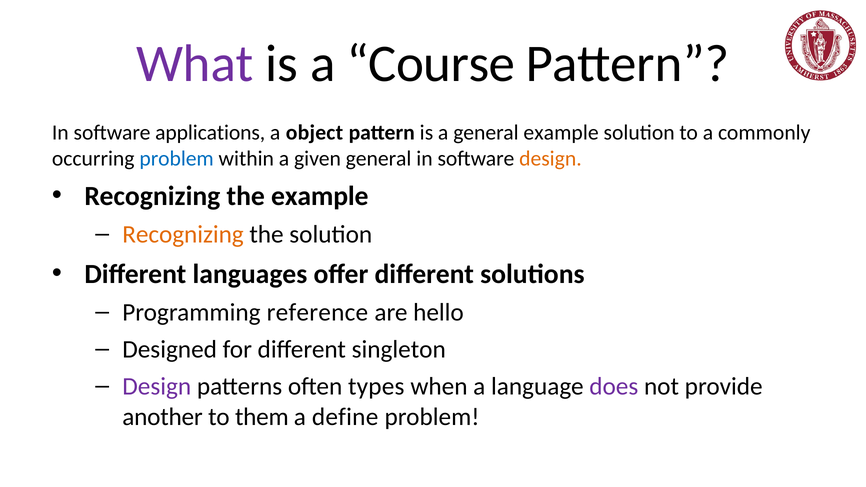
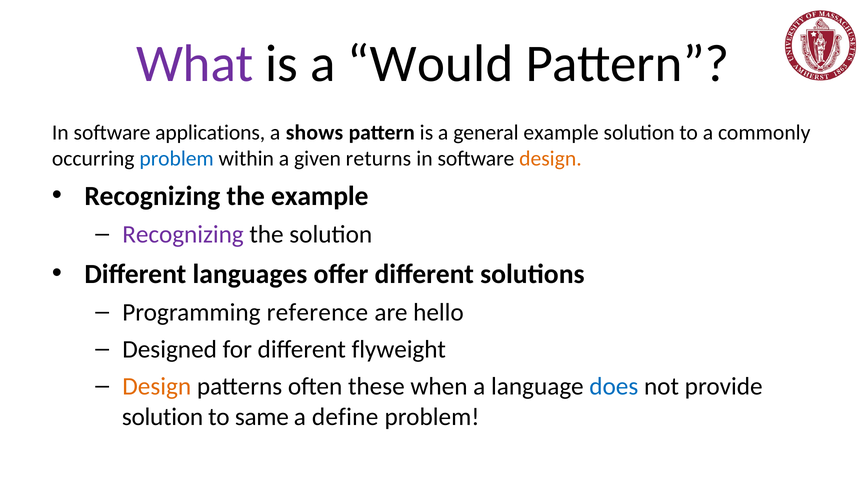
Course: Course -> Would (431, 64)
object: object -> shows (314, 133)
given general: general -> returns (378, 158)
Recognizing colour: orange -> purple (183, 235)
singleton: singleton -> flyweight (399, 350)
Design colour: purple -> orange (157, 387)
types: types -> these (376, 387)
does colour: purple -> blue (614, 387)
another: another -> solution (163, 417)
them: them -> same (262, 417)
